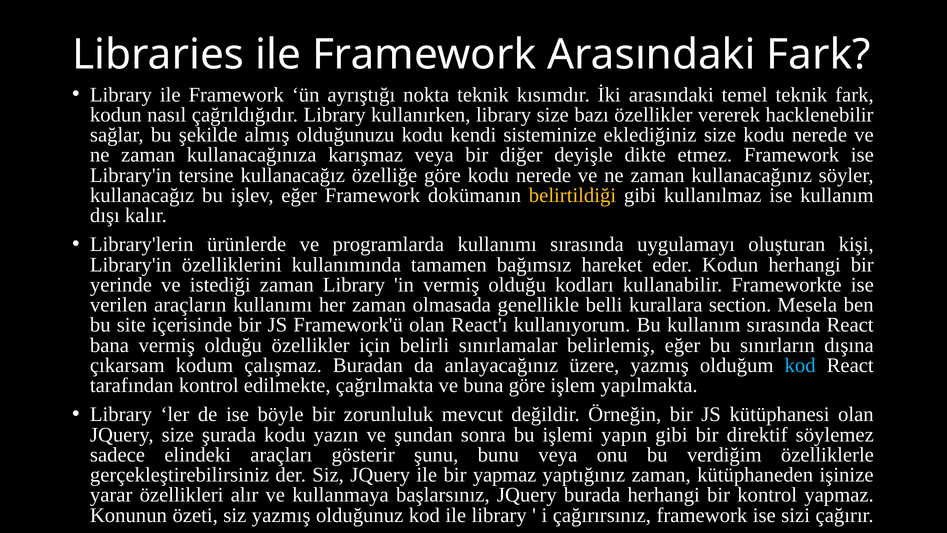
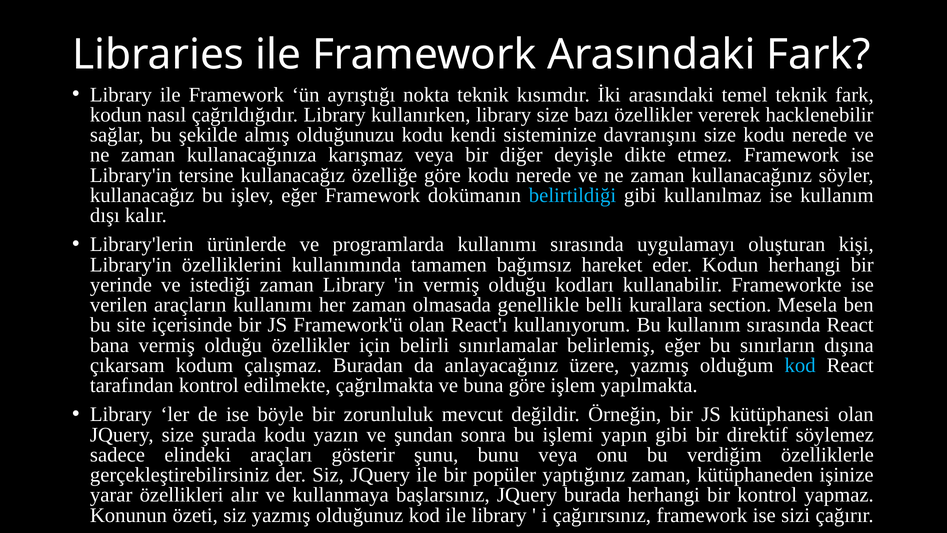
eklediğiniz: eklediğiniz -> davranışını (650, 135)
belirtildiği colour: yellow -> light blue (573, 195)
bir yapmaz: yapmaz -> popüler (505, 475)
